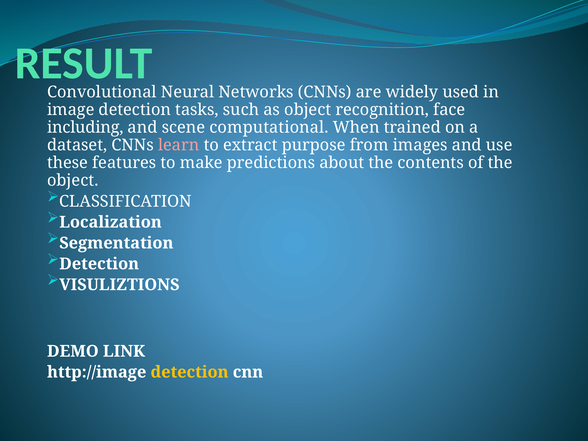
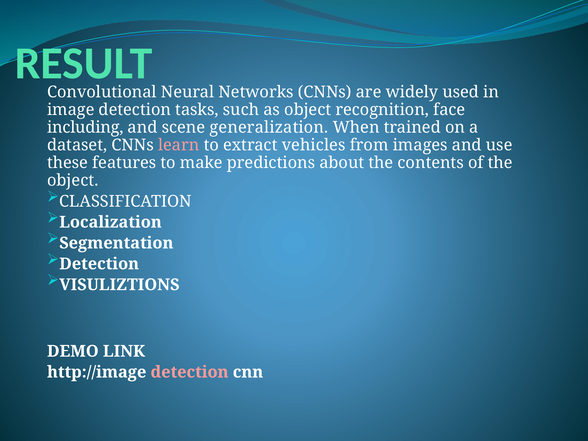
computational: computational -> generalization (269, 128)
purpose: purpose -> vehicles (314, 145)
detection colour: yellow -> pink (190, 372)
